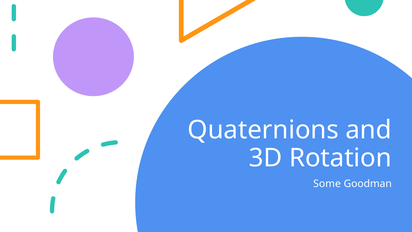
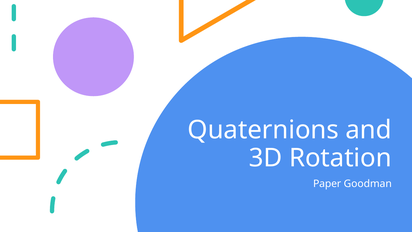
Some: Some -> Paper (327, 183)
